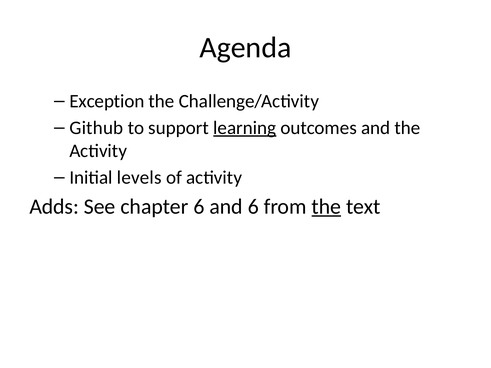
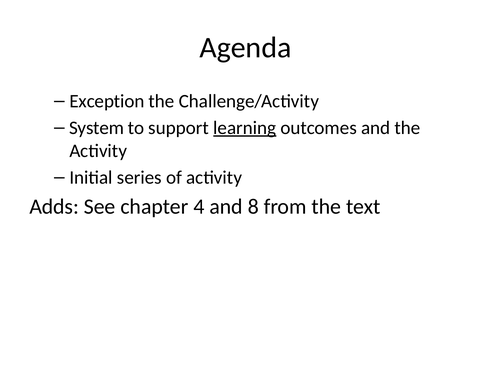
Github: Github -> System (97, 128)
levels: levels -> series (139, 178)
chapter 6: 6 -> 4 (199, 207)
and 6: 6 -> 8 (253, 207)
the underline: present -> none (326, 207)
